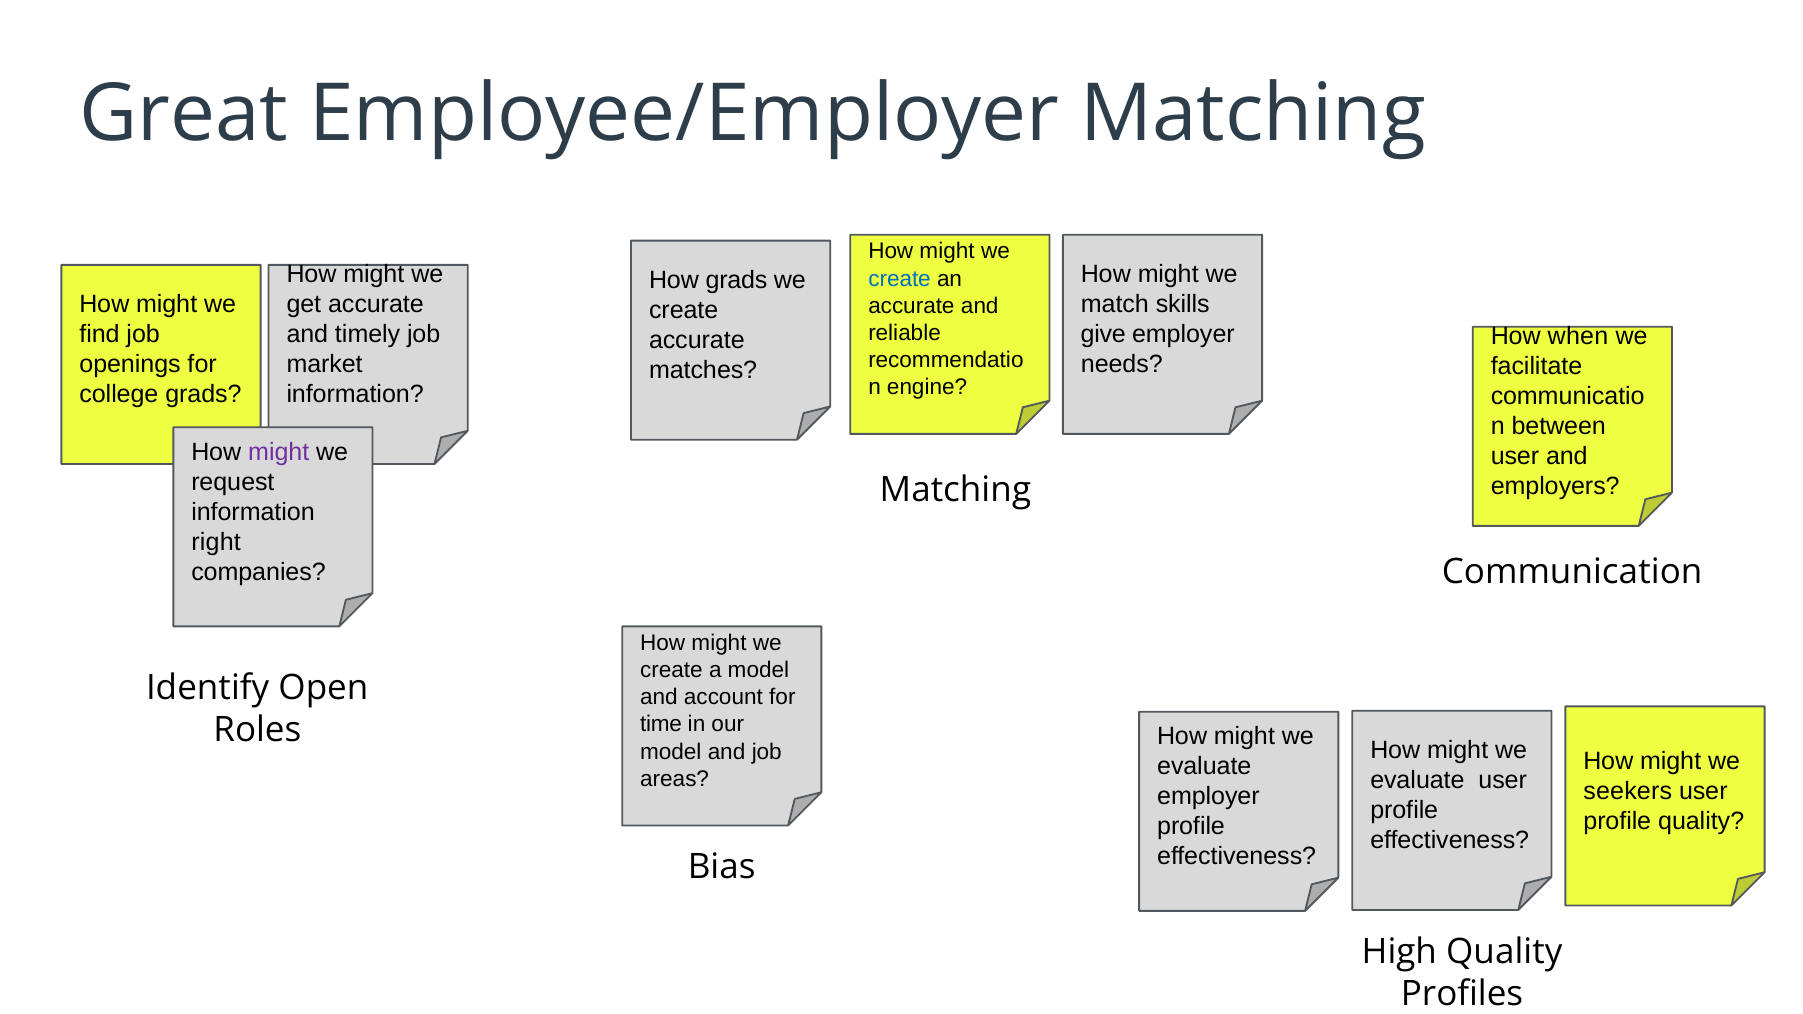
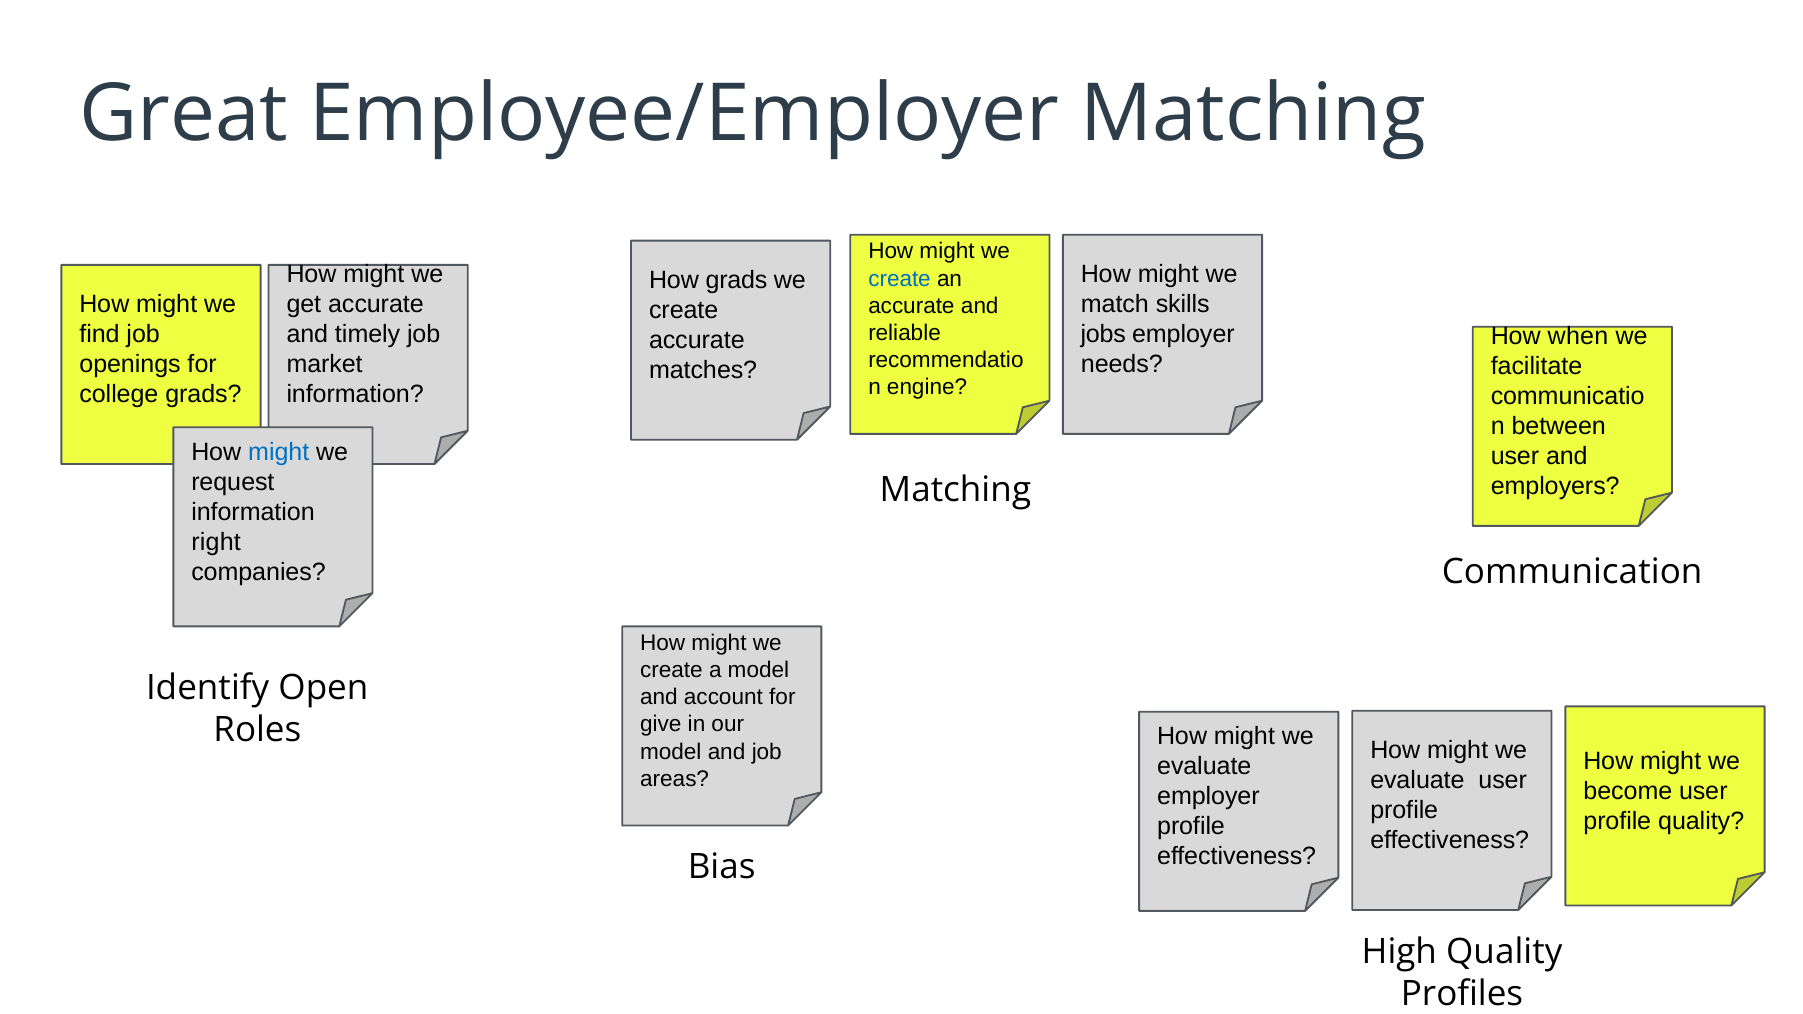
give: give -> jobs (1103, 335)
might colour: purple -> blue (279, 452)
time: time -> give (661, 725)
seekers: seekers -> become (1628, 791)
